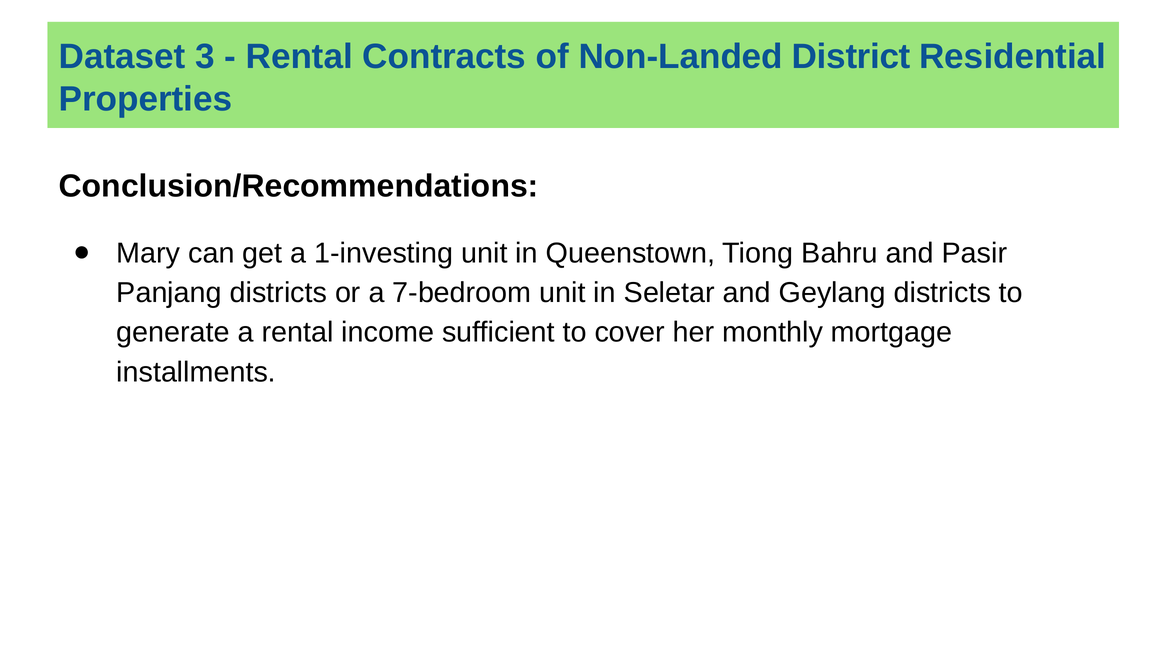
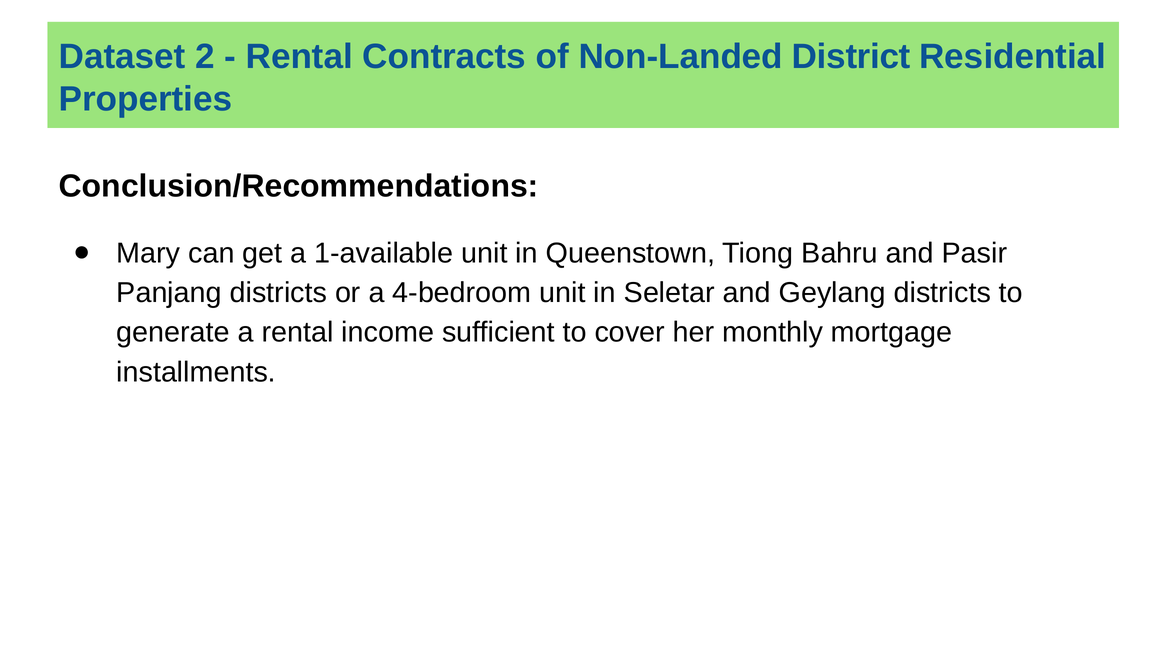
3: 3 -> 2 (205, 57)
1-investing: 1-investing -> 1-available (384, 253)
7-bedroom: 7-bedroom -> 4-bedroom (462, 293)
